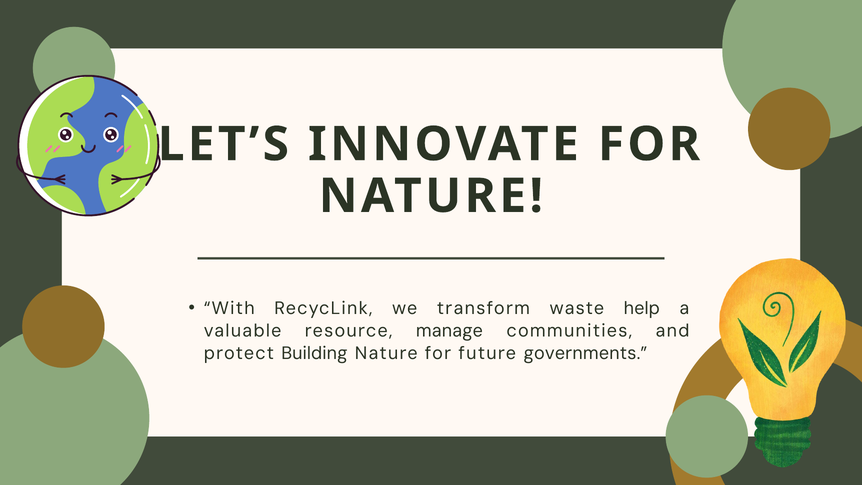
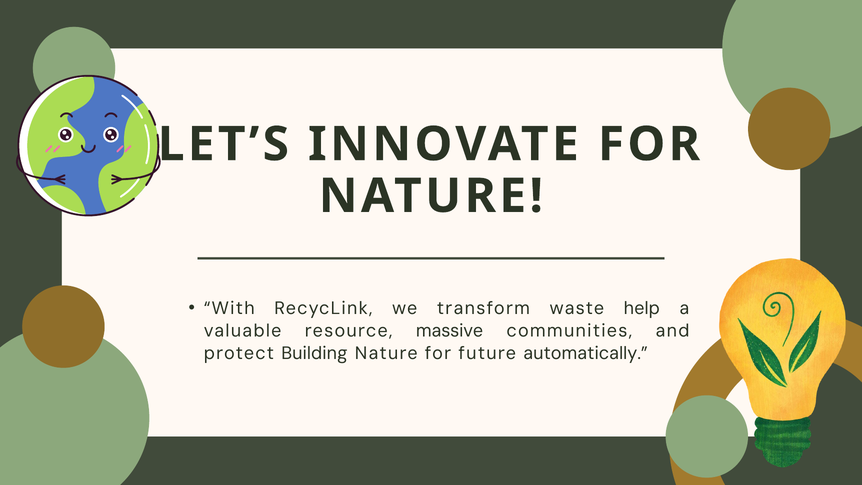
manage: manage -> massive (450, 331)
governments: governments -> automatically (585, 353)
